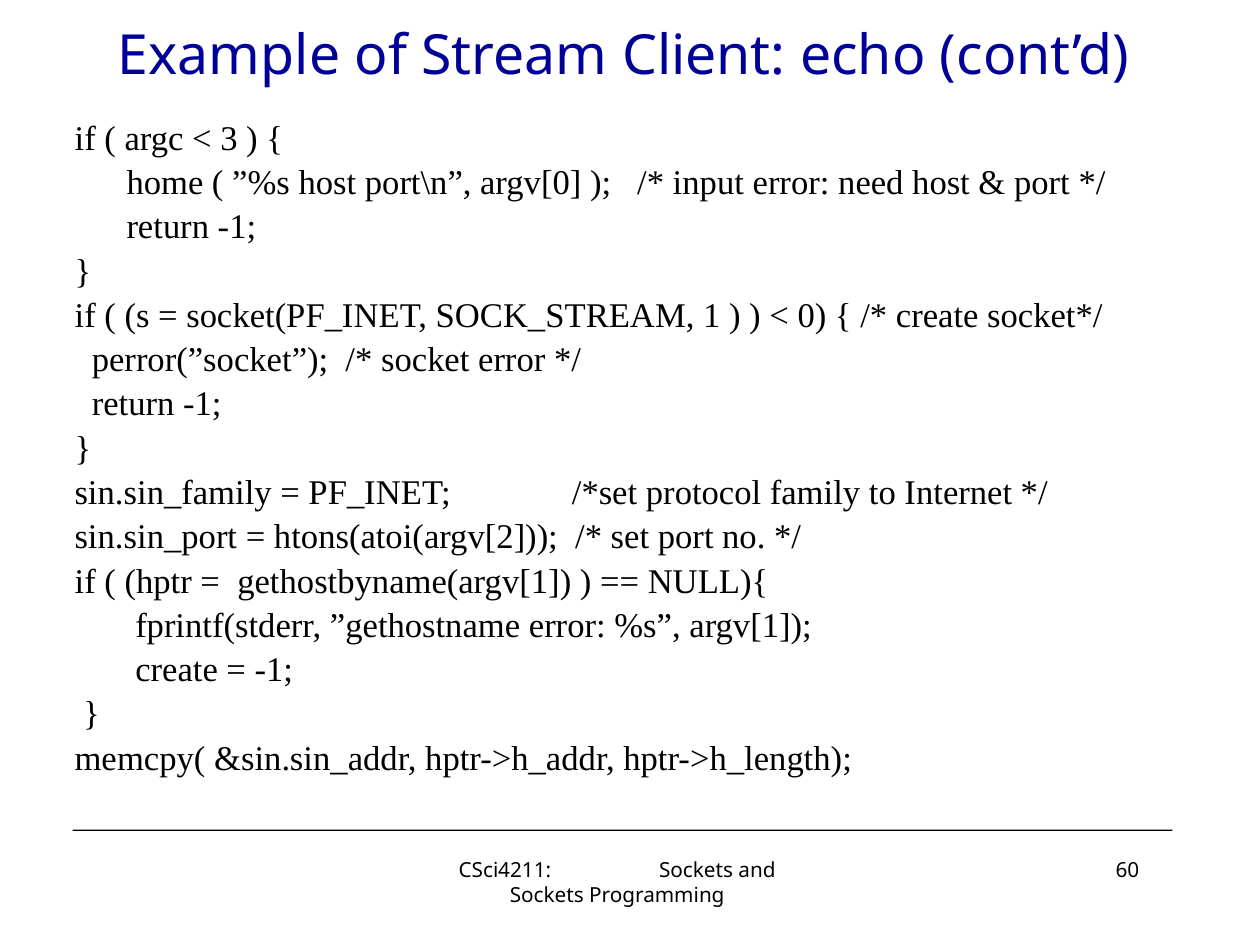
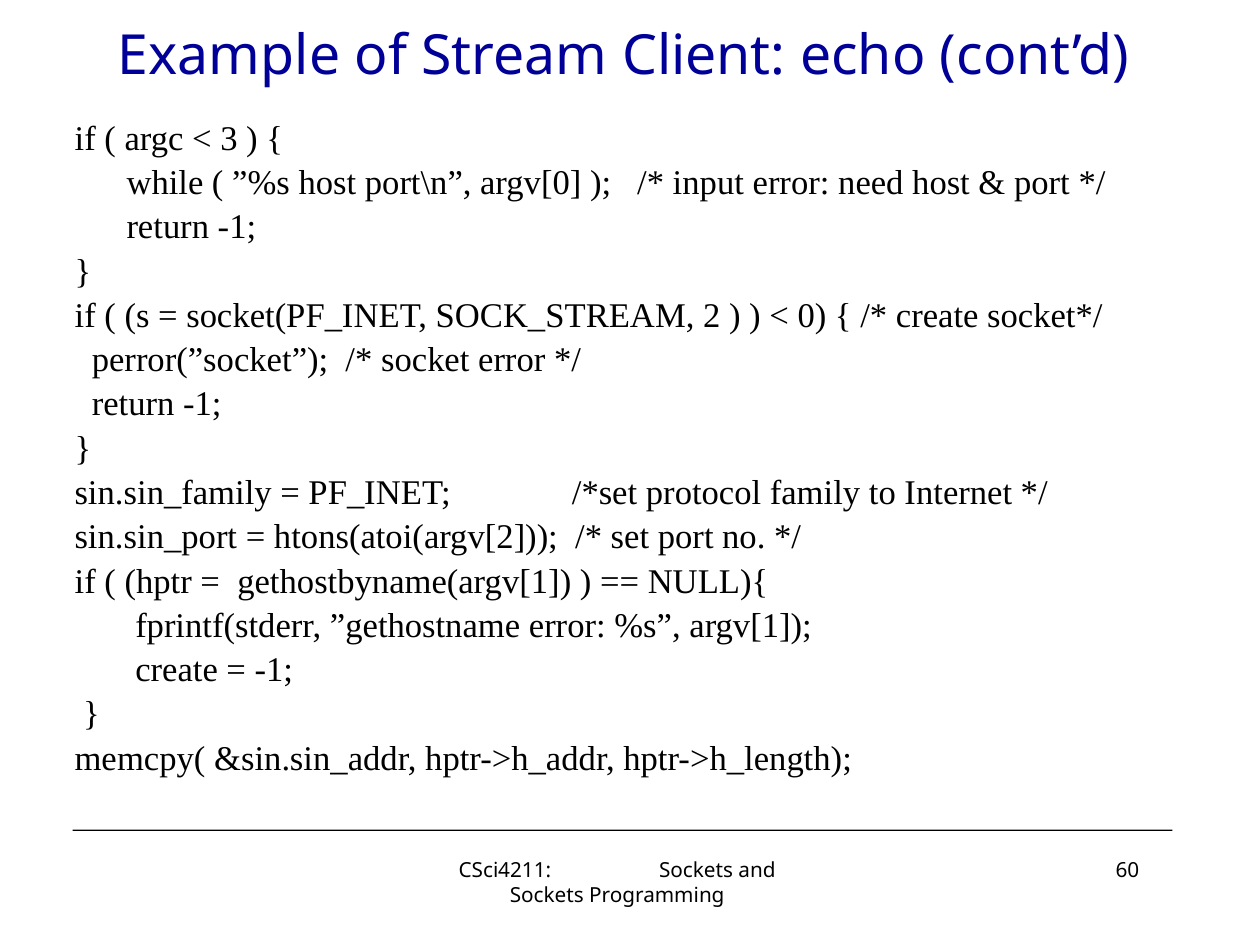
home: home -> while (165, 183)
1: 1 -> 2 (712, 316)
